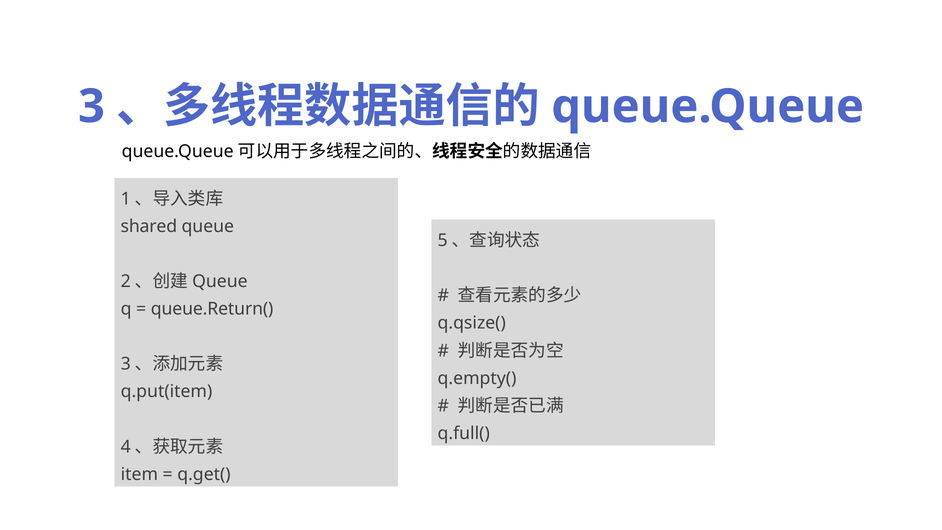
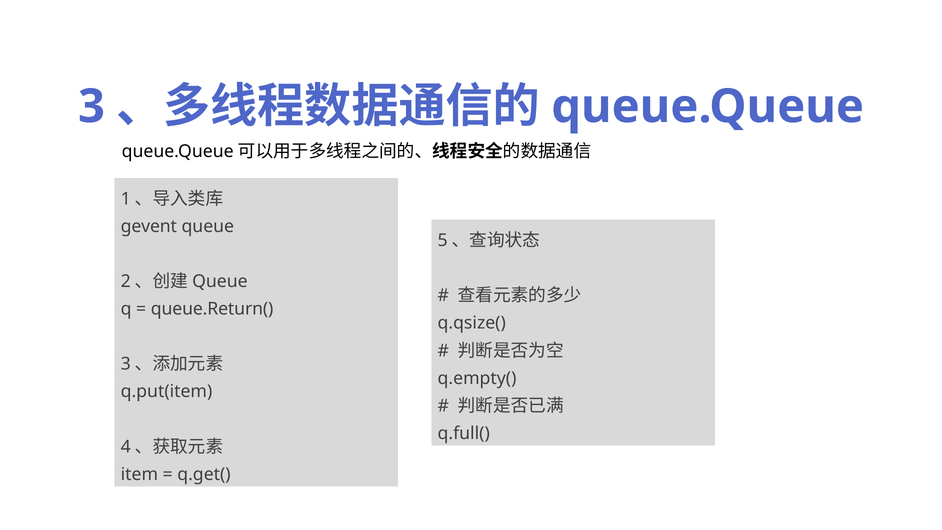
shared: shared -> gevent (149, 226)
